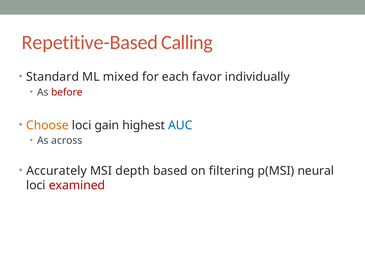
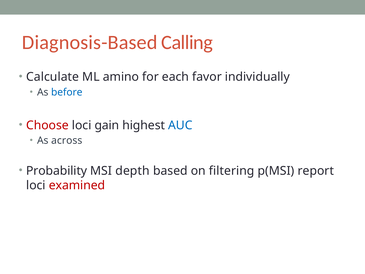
Repetitive-Based: Repetitive-Based -> Diagnosis-Based (90, 42)
Standard: Standard -> Calculate (53, 77)
mixed: mixed -> amino (121, 77)
before colour: red -> blue (67, 92)
Choose colour: orange -> red (47, 125)
Accurately: Accurately -> Probability (57, 171)
neural: neural -> report (316, 171)
